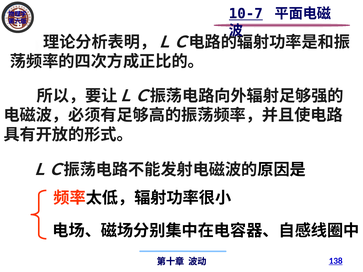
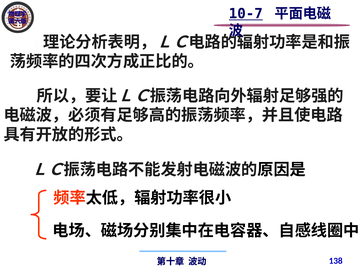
138 underline: present -> none (336, 261)
